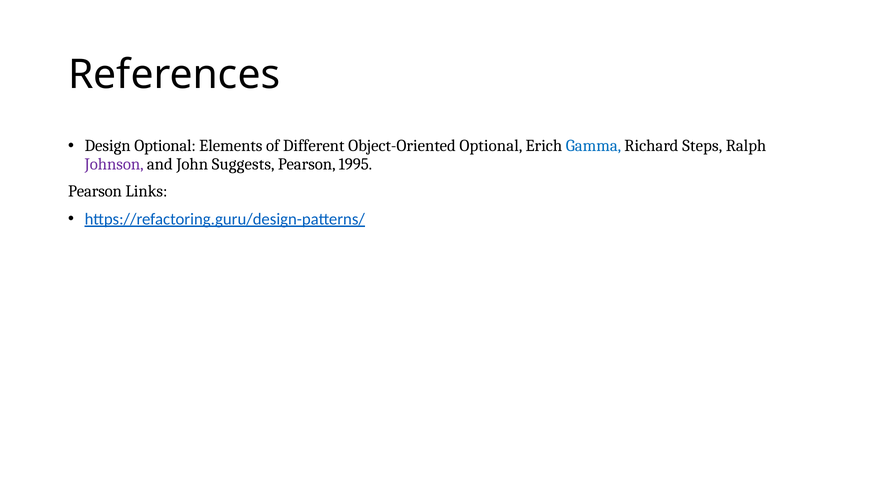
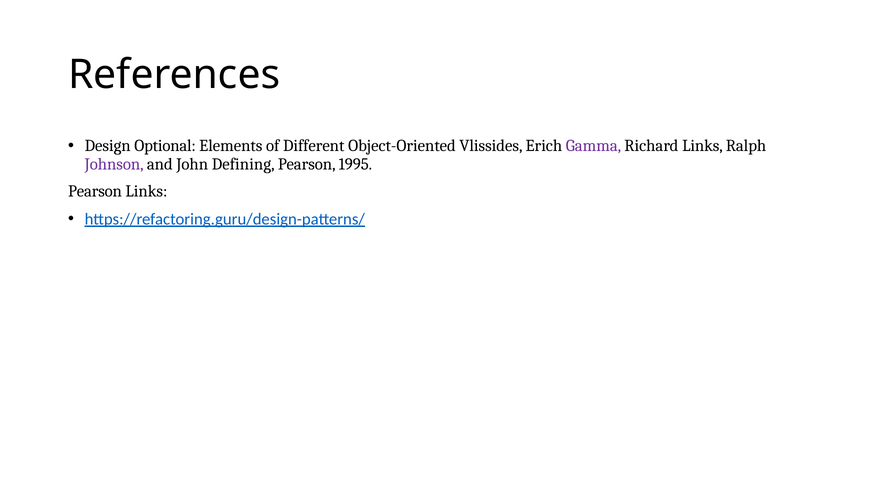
Object-Oriented Optional: Optional -> Vlissides (491, 146)
Gamma colour: blue -> purple (593, 146)
Richard Steps: Steps -> Links (702, 146)
Suggests: Suggests -> Defining (243, 164)
